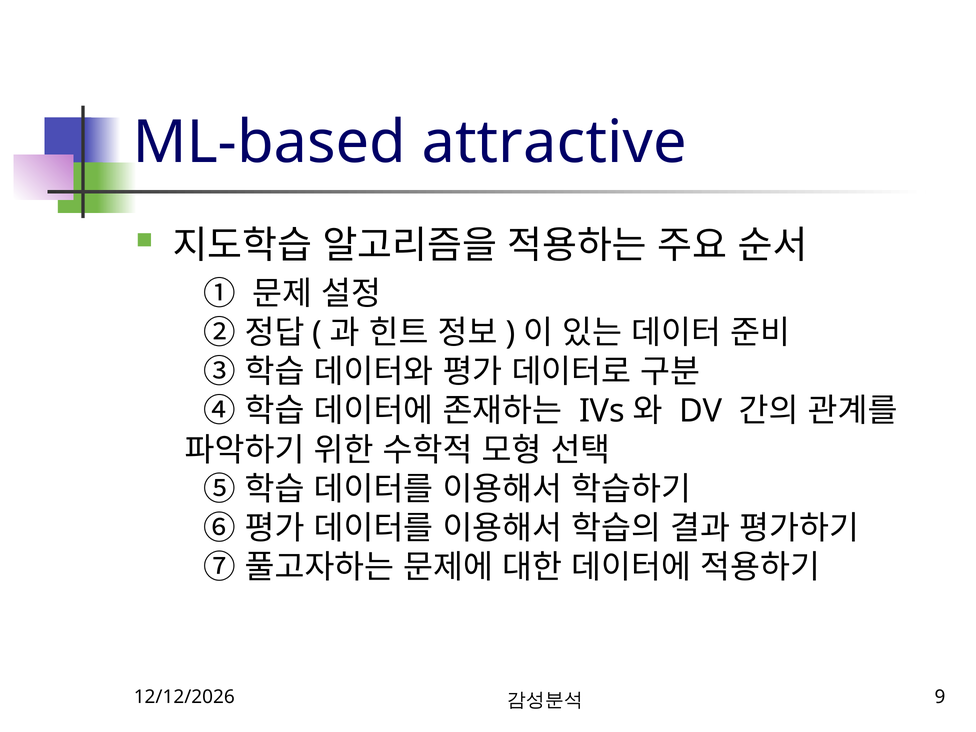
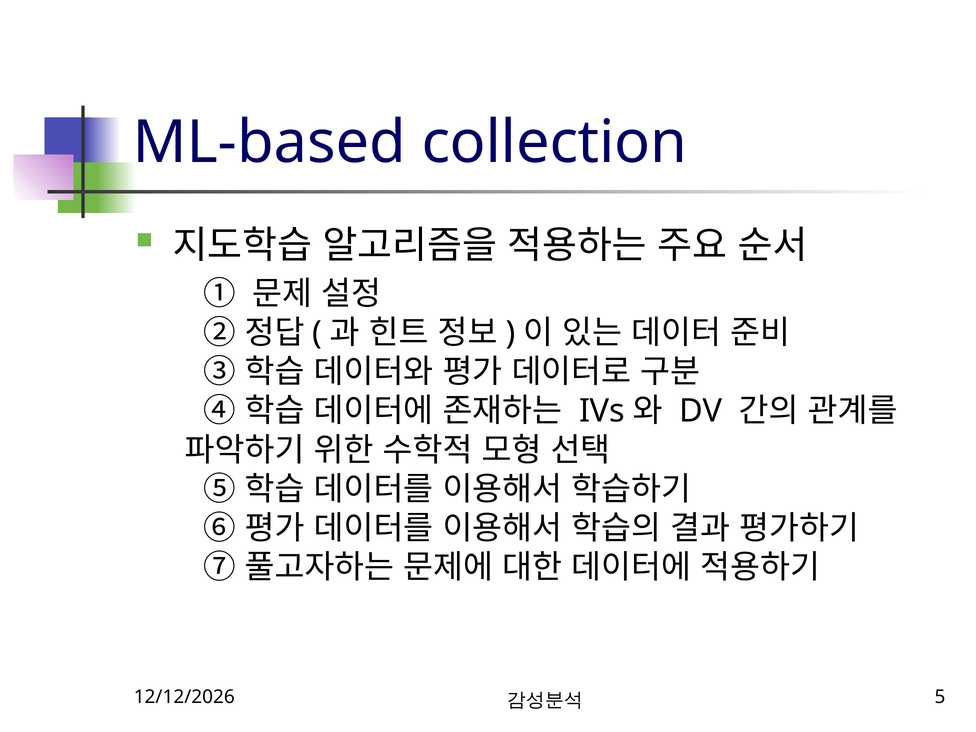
attractive: attractive -> collection (554, 142)
9: 9 -> 5 (940, 697)
